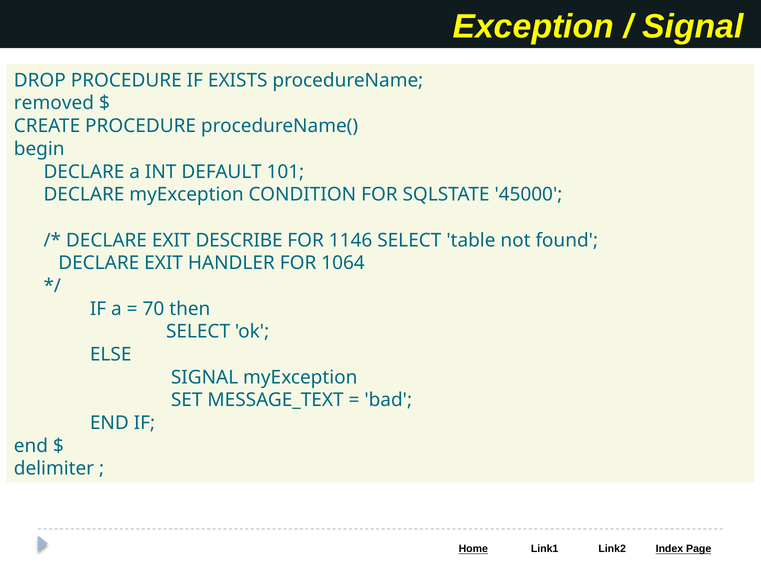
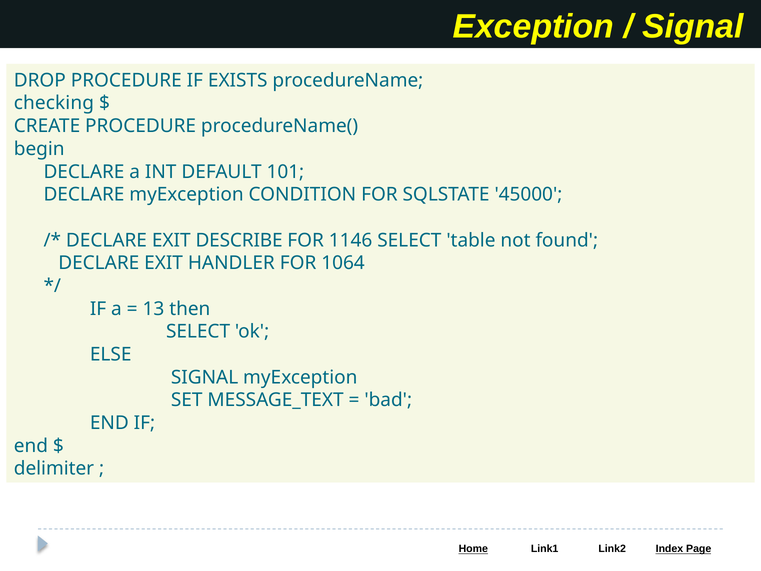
removed: removed -> checking (54, 103)
70: 70 -> 13 (153, 309)
